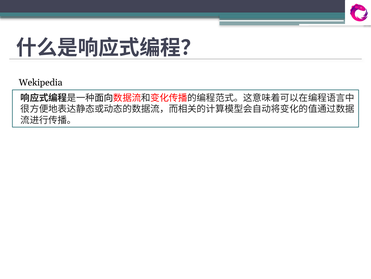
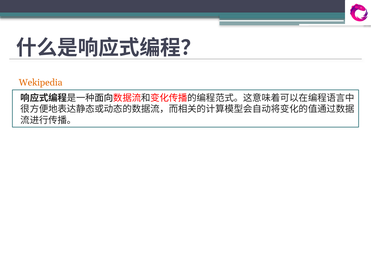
Wekipedia colour: black -> orange (41, 82)
